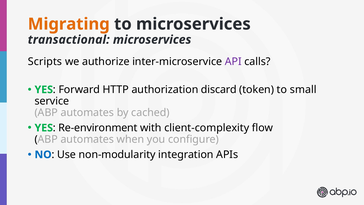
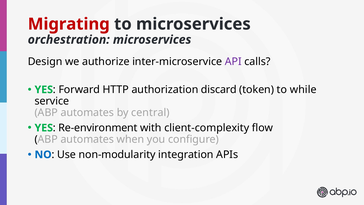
Migrating colour: orange -> red (69, 24)
transactional: transactional -> orchestration (69, 40)
Scripts: Scripts -> Design (45, 62)
small: small -> while (303, 90)
cached: cached -> central (150, 112)
